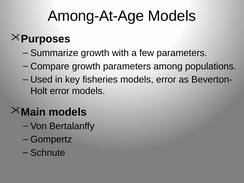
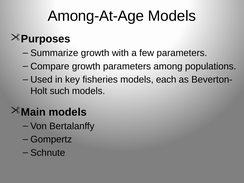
models error: error -> each (166, 80)
error: error -> such (60, 91)
